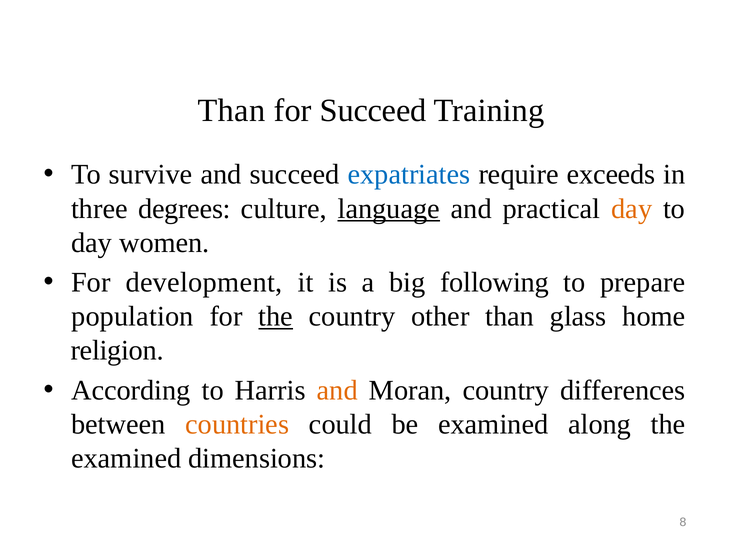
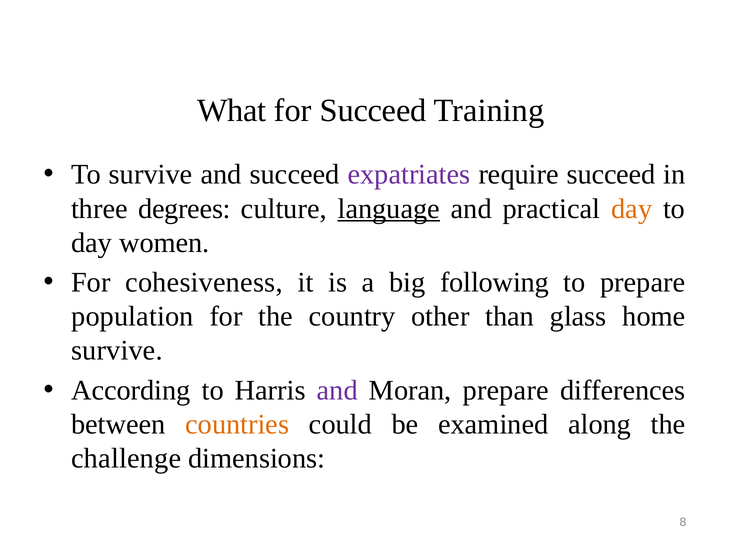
Than: Than -> What (232, 111)
expatriates colour: blue -> purple (409, 175)
require exceeds: exceeds -> succeed (611, 175)
development: development -> cohesiveness (204, 283)
the underline: present -> none (276, 317)
religion: religion -> survive (117, 351)
and colour: orange -> purple (337, 391)
Moran country: country -> prepare (506, 391)
examined: examined -> challenge (126, 459)
